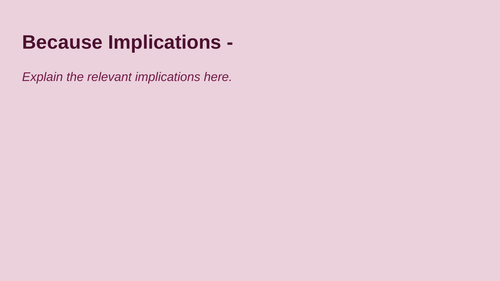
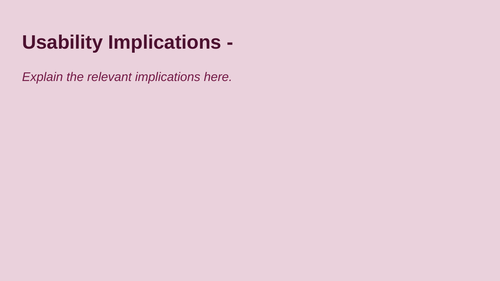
Because: Because -> Usability (62, 42)
